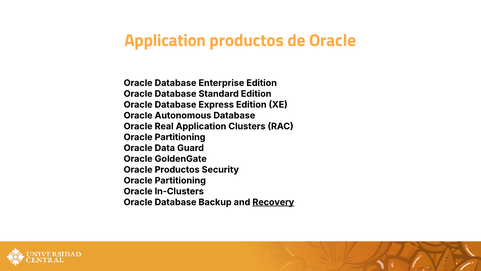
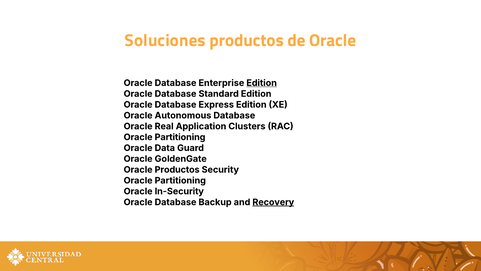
Application: Application -> Soluciones (165, 40)
Edition underline: none -> present (262, 83)
In-Clusters: In-Clusters -> In-Security (179, 191)
